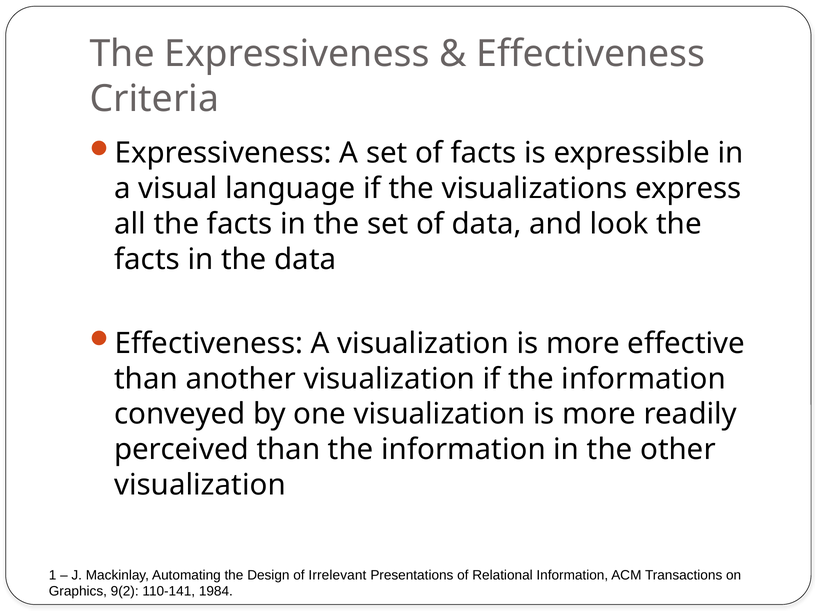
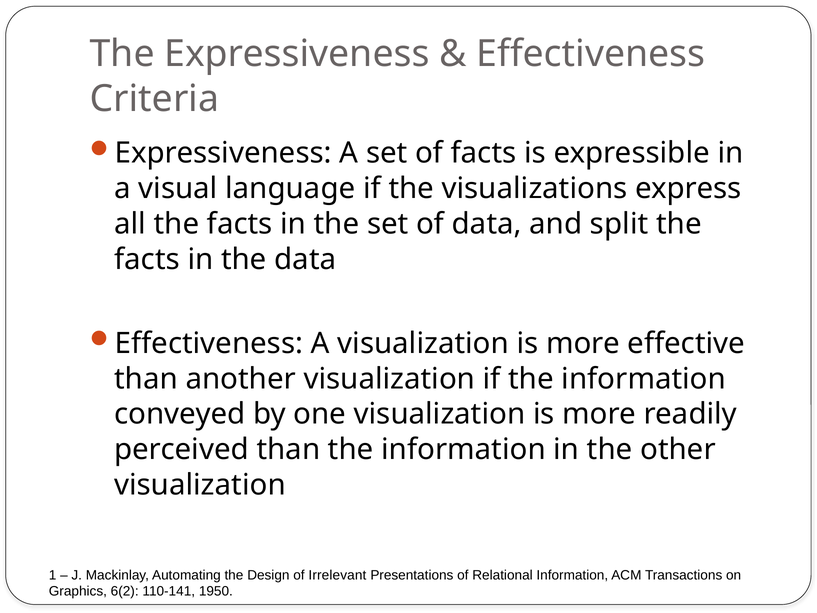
look: look -> split (619, 224)
9(2: 9(2 -> 6(2 (125, 591)
1984: 1984 -> 1950 (216, 591)
